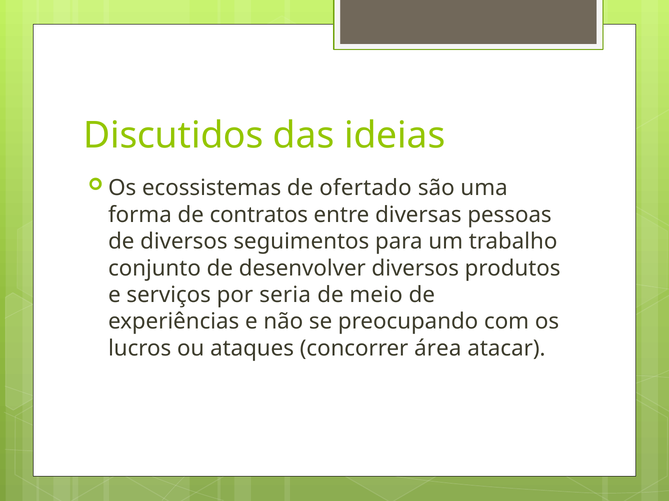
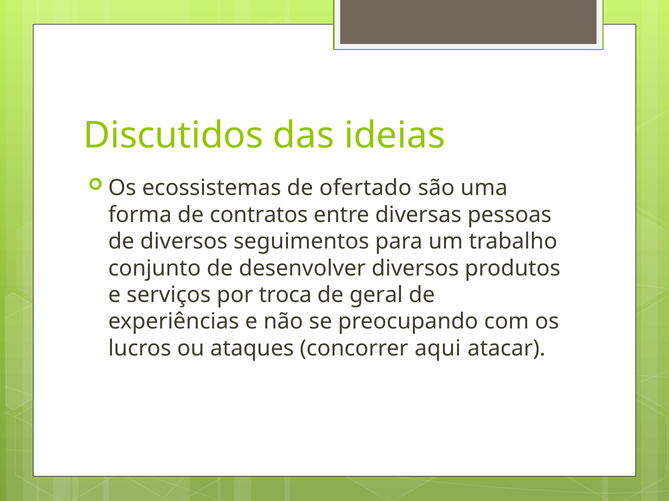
seria: seria -> troca (285, 295)
meio: meio -> geral (376, 295)
área: área -> aqui (438, 349)
